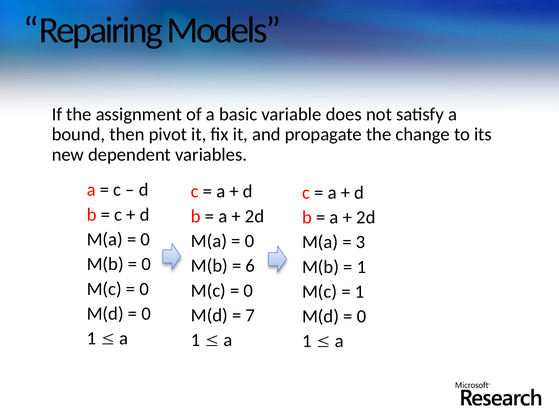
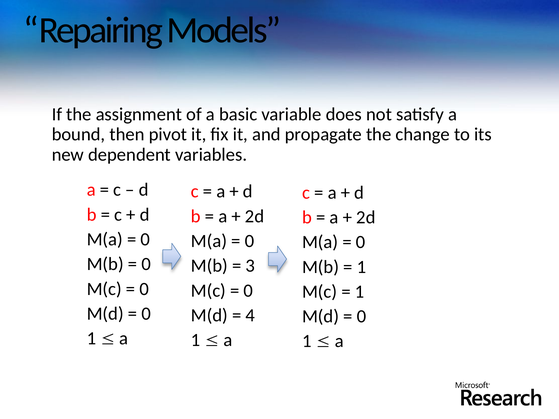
3: 3 -> 0 (361, 242)
6: 6 -> 3 (250, 266)
7: 7 -> 4 (250, 315)
